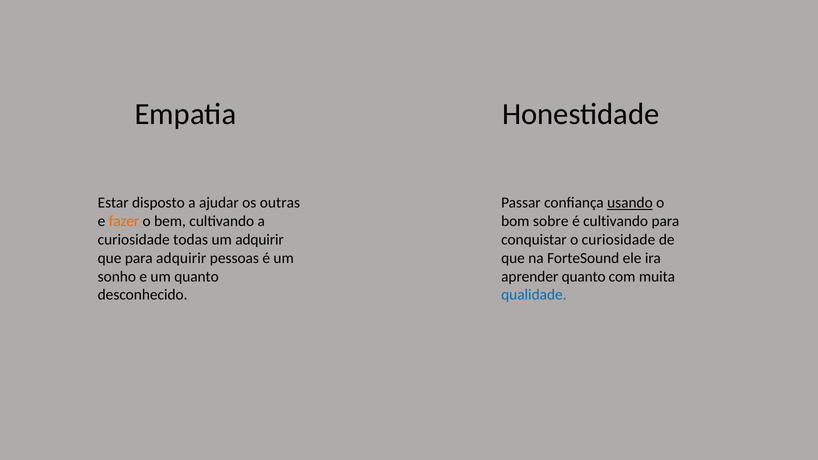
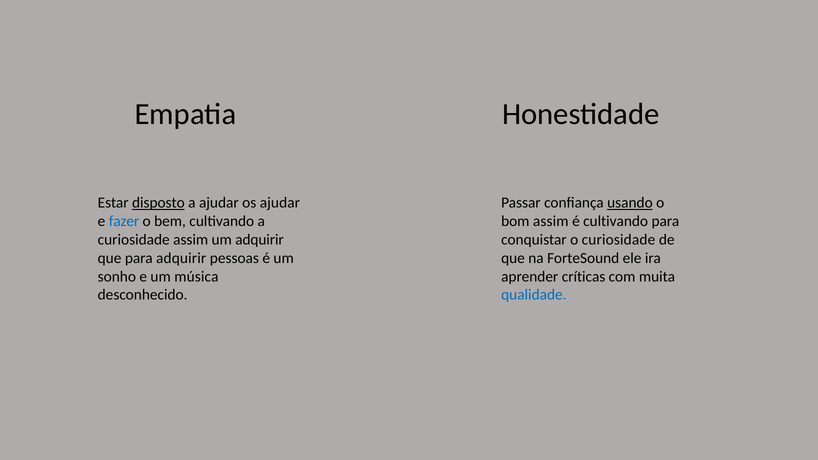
disposto underline: none -> present (158, 203)
os outras: outras -> ajudar (280, 203)
fazer colour: orange -> blue (124, 221)
bom sobre: sobre -> assim (551, 221)
curiosidade todas: todas -> assim (191, 240)
um quanto: quanto -> música (196, 277)
aprender quanto: quanto -> críticas (584, 277)
